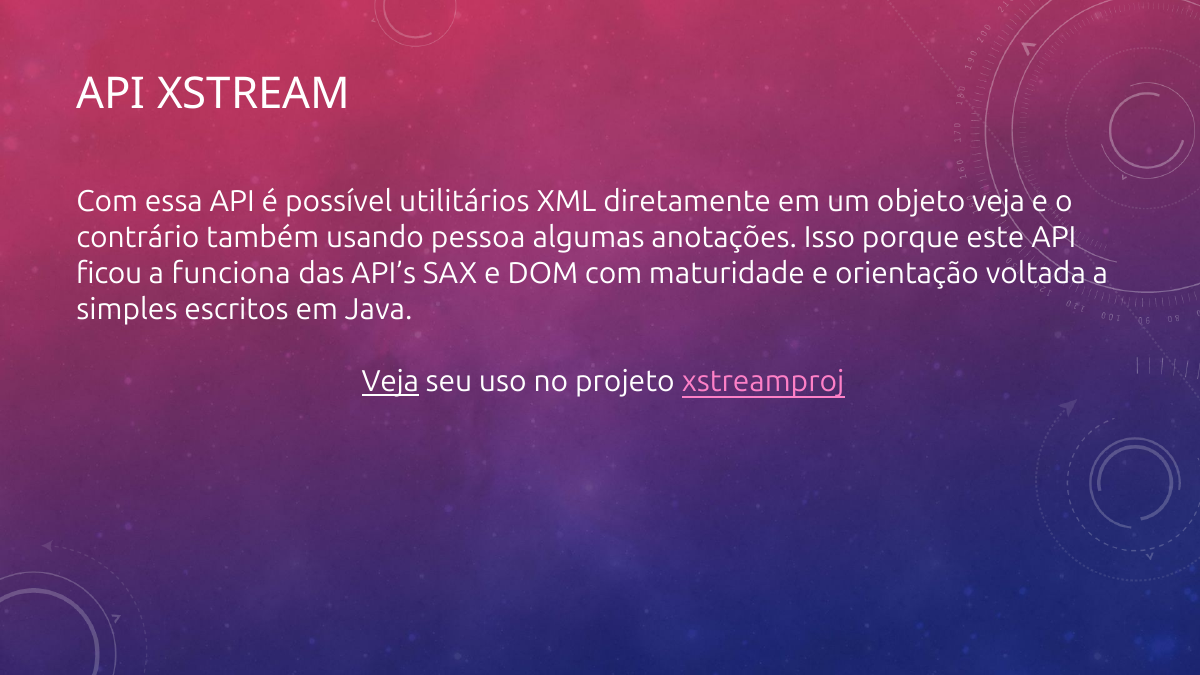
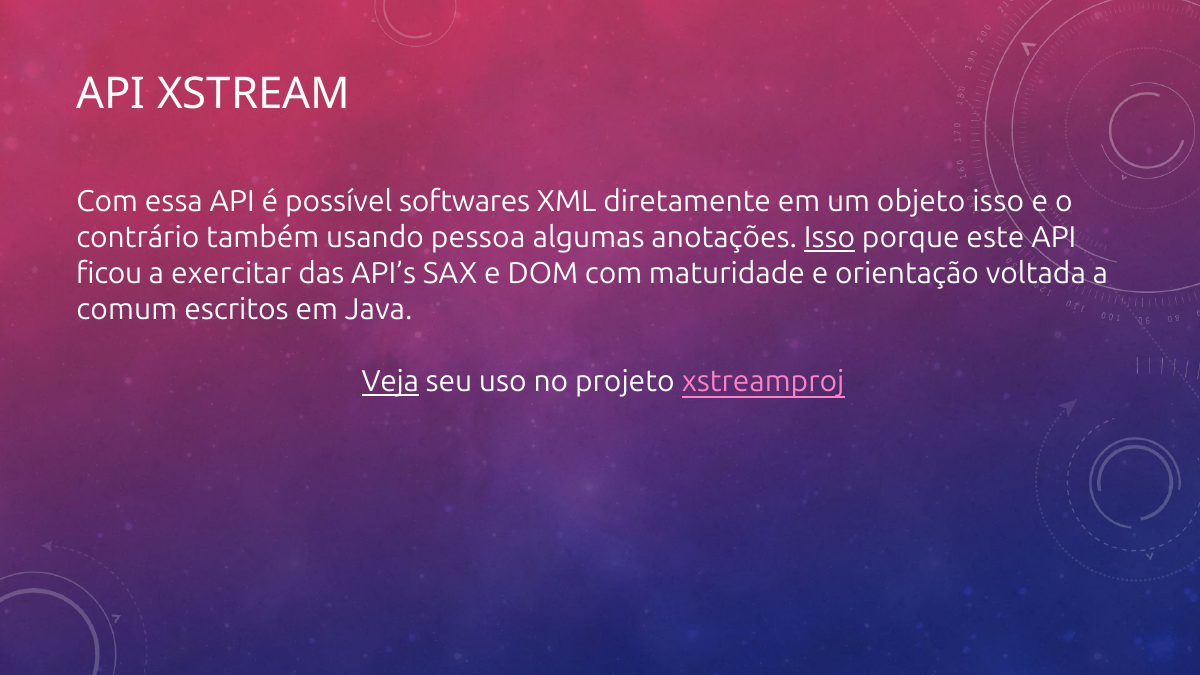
utilitários: utilitários -> softwares (465, 202)
objeto veja: veja -> isso (998, 202)
Isso underline: none -> present (829, 238)
funciona: funciona -> exercitar (231, 274)
simples: simples -> comum (127, 310)
